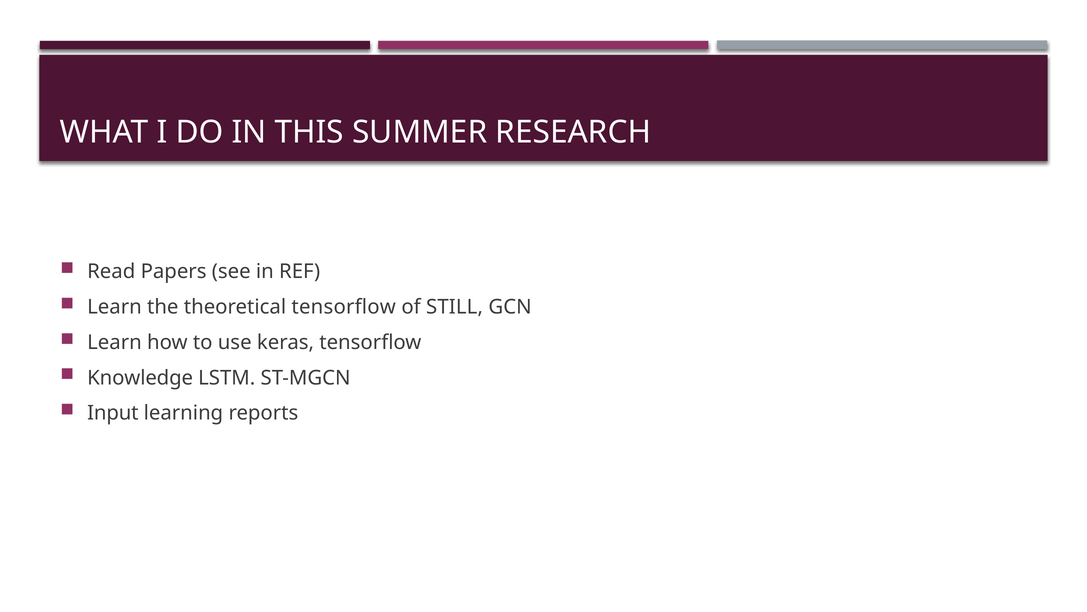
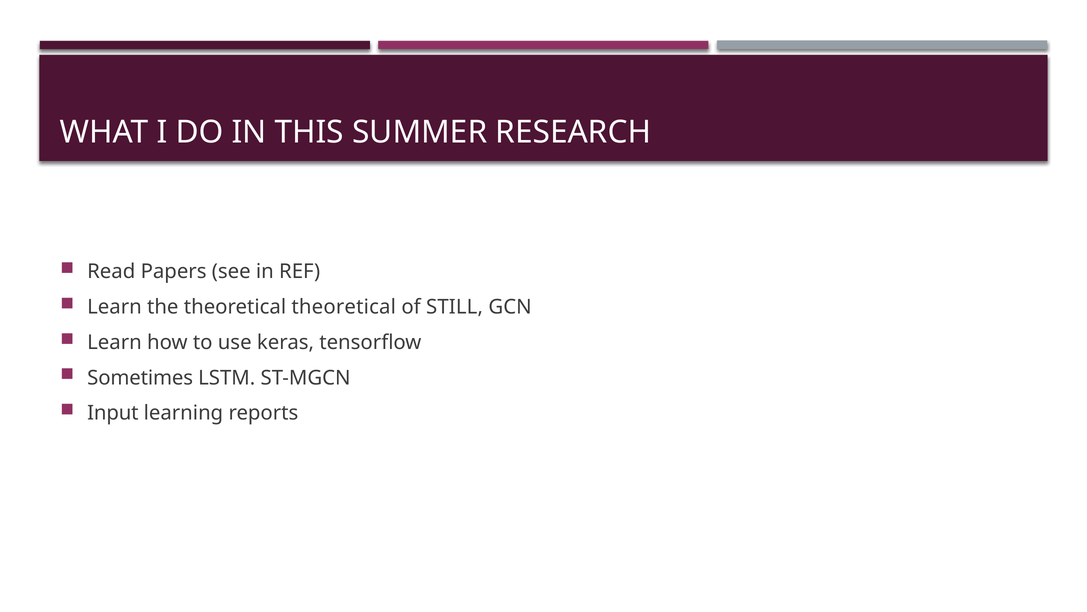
theoretical tensorflow: tensorflow -> theoretical (344, 307)
Knowledge: Knowledge -> Sometimes (140, 377)
